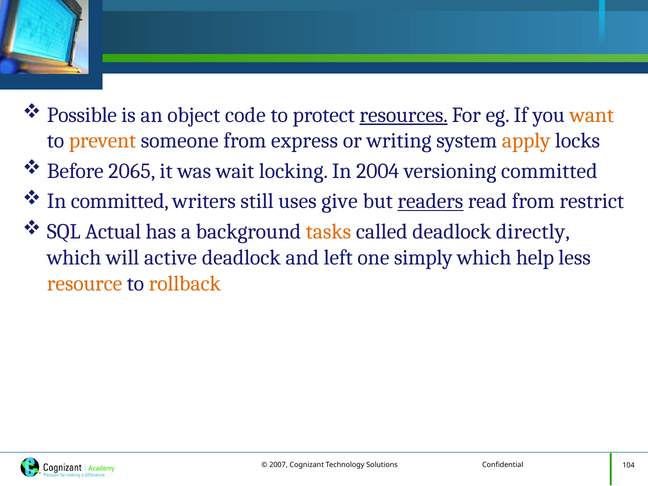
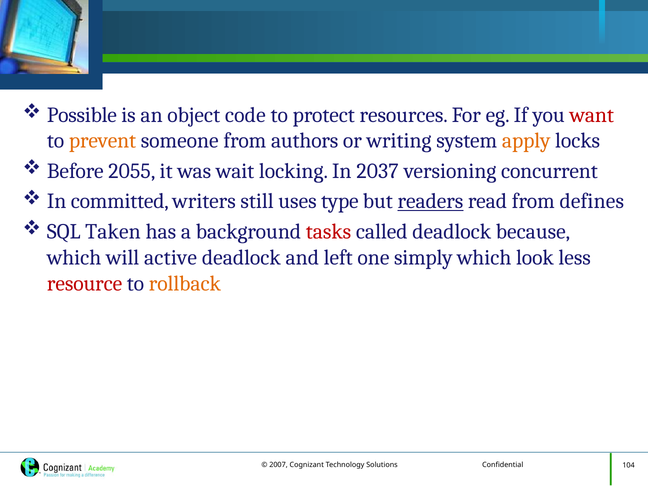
resources underline: present -> none (404, 115)
want colour: orange -> red (592, 115)
express: express -> authors (305, 141)
2065: 2065 -> 2055 (132, 171)
2004: 2004 -> 2037 (378, 171)
versioning committed: committed -> concurrent (549, 171)
give: give -> type (340, 201)
restrict: restrict -> defines (592, 201)
Actual: Actual -> Taken (113, 232)
tasks colour: orange -> red (329, 232)
directly: directly -> because (533, 232)
help: help -> look (535, 257)
resource colour: orange -> red (85, 283)
